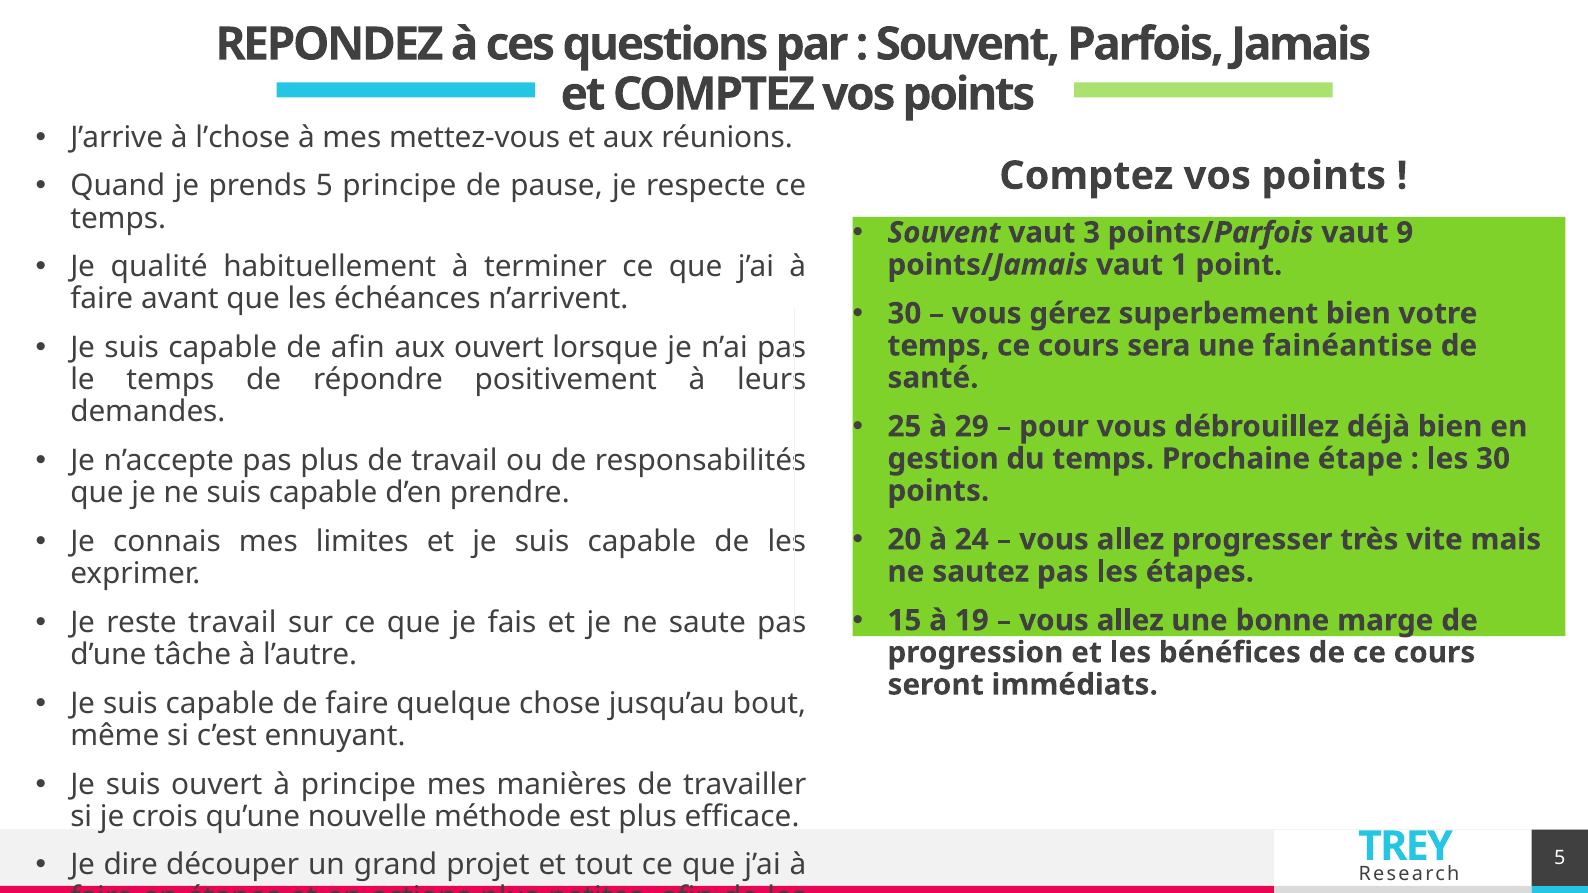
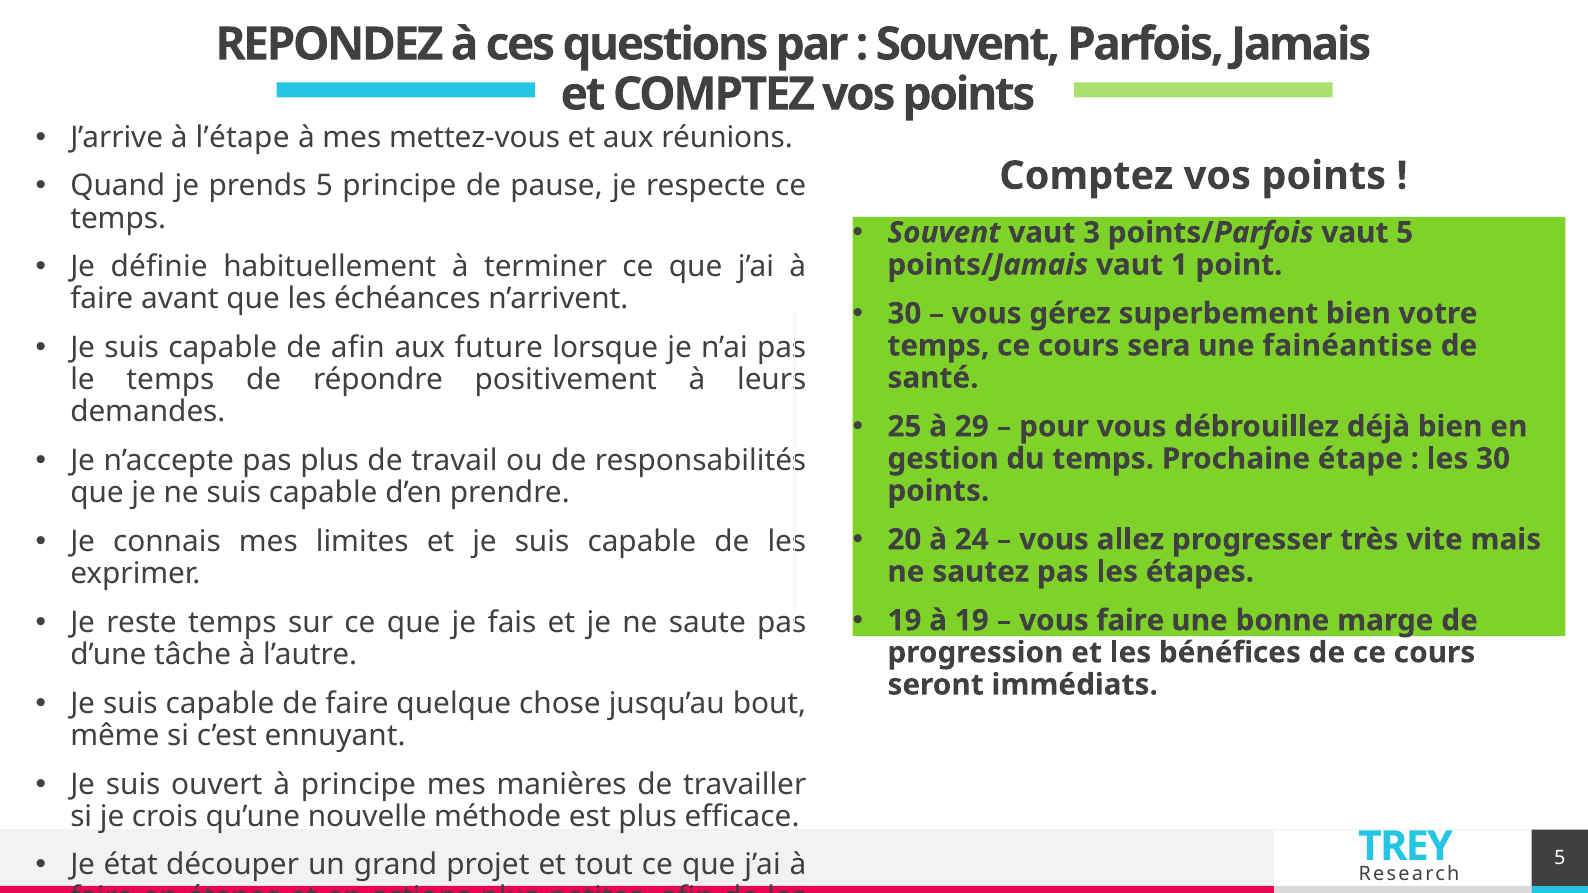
l’chose: l’chose -> l’étape (243, 137)
vaut 9: 9 -> 5 (1405, 233)
qualité: qualité -> définie (159, 267)
aux ouvert: ouvert -> future (499, 348)
15: 15 -> 19 (904, 621)
allez: allez -> faire (1130, 621)
reste travail: travail -> temps (232, 623)
dire: dire -> état (131, 865)
